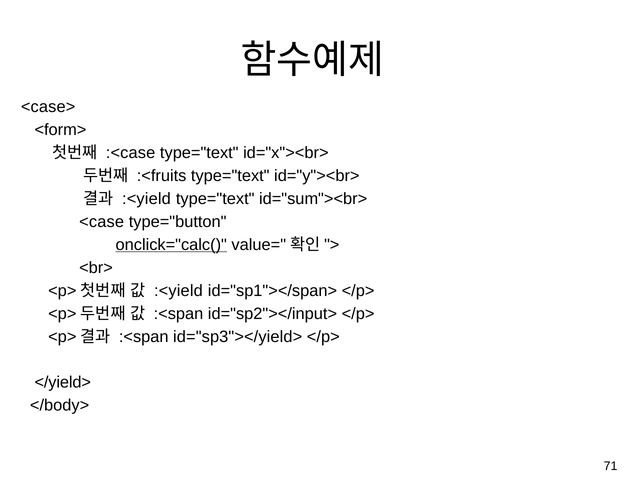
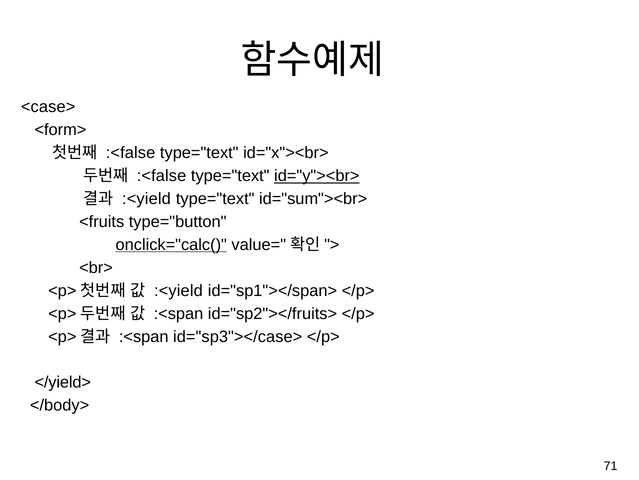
:<case: :<case -> :<false (131, 153)
:<fruits: :<fruits -> :<false (162, 175)
id="y"><br> underline: none -> present (317, 175)
<case: <case -> <fruits (102, 221)
id="sp2"></input>: id="sp2"></input> -> id="sp2"></fruits> (272, 313)
id="sp3"></yield>: id="sp3"></yield> -> id="sp3"></case> (238, 336)
